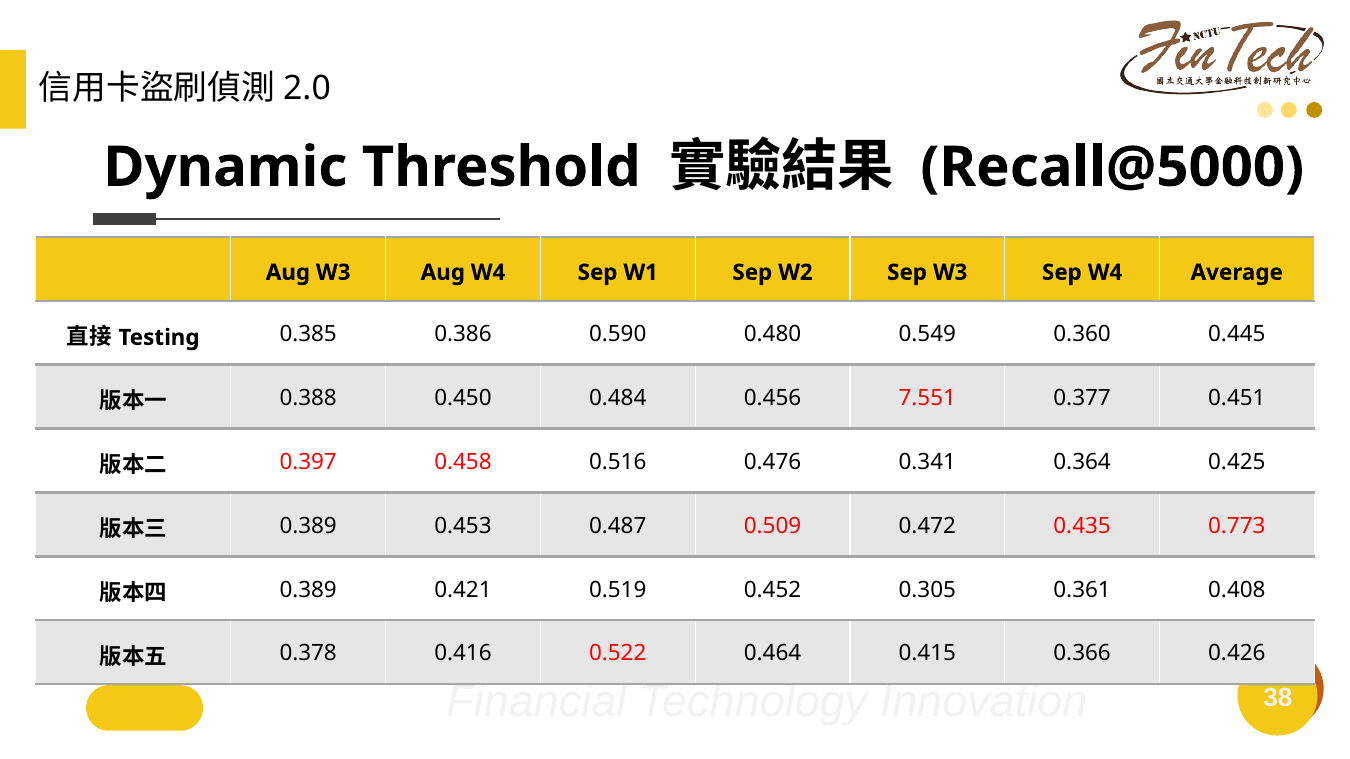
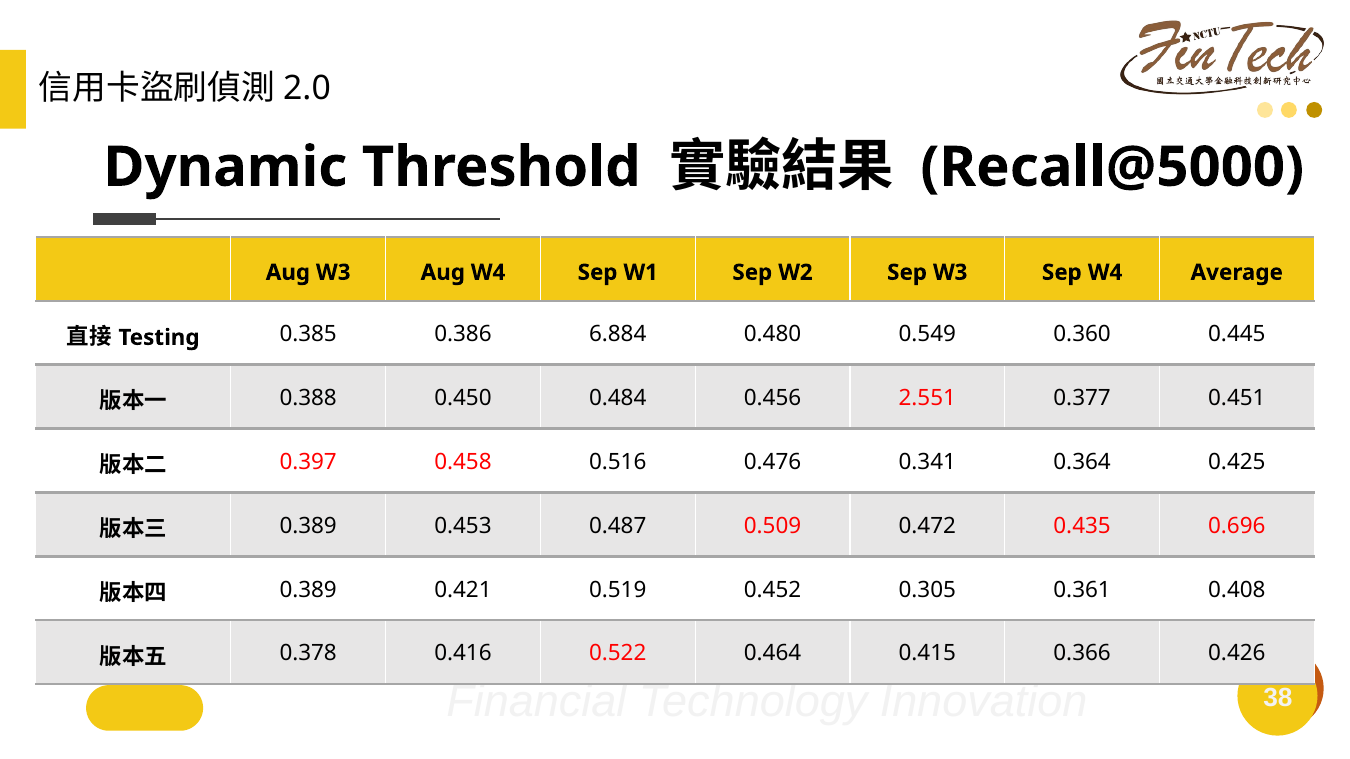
0.590: 0.590 -> 6.884 (618, 334)
7.551: 7.551 -> 2.551 (927, 398)
0.773: 0.773 -> 0.696 (1237, 526)
